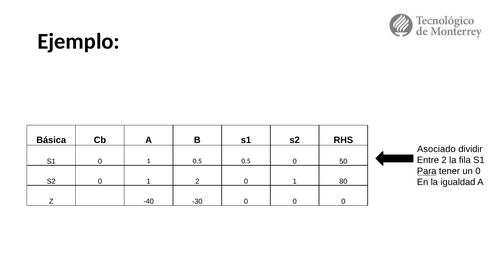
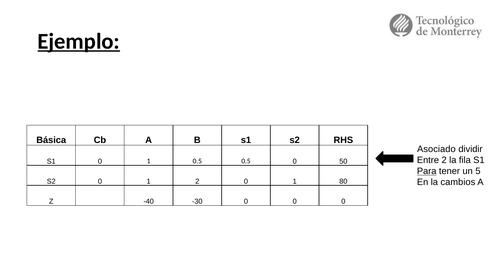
Ejemplo underline: none -> present (79, 41)
un 0: 0 -> 5 (478, 171)
igualdad: igualdad -> cambios (458, 182)
